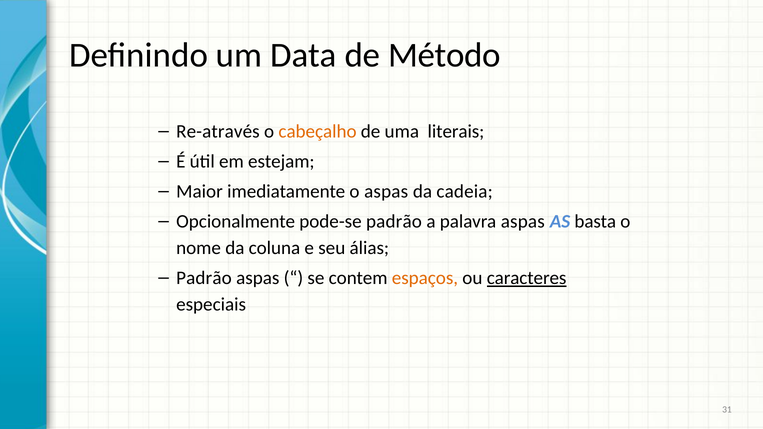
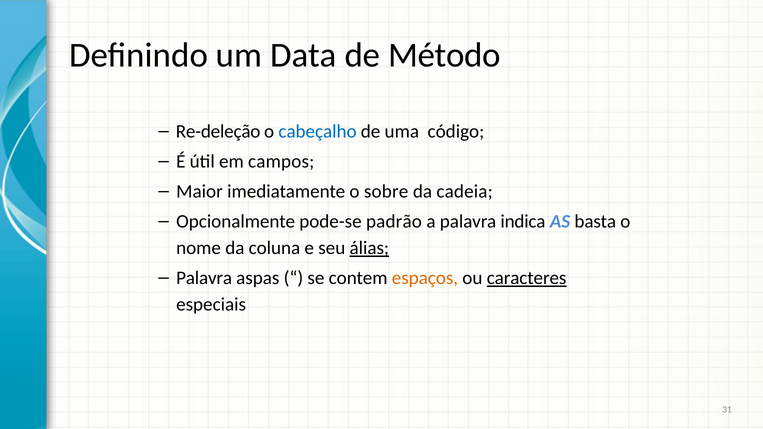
Re-através: Re-através -> Re-deleção (218, 131)
cabeçalho colour: orange -> blue (318, 131)
literais: literais -> código (456, 131)
estejam: estejam -> campos (281, 162)
o aspas: aspas -> sobre (386, 192)
palavra aspas: aspas -> indica (523, 222)
álias underline: none -> present (369, 248)
Padrão: Padrão -> Palavra (204, 278)
